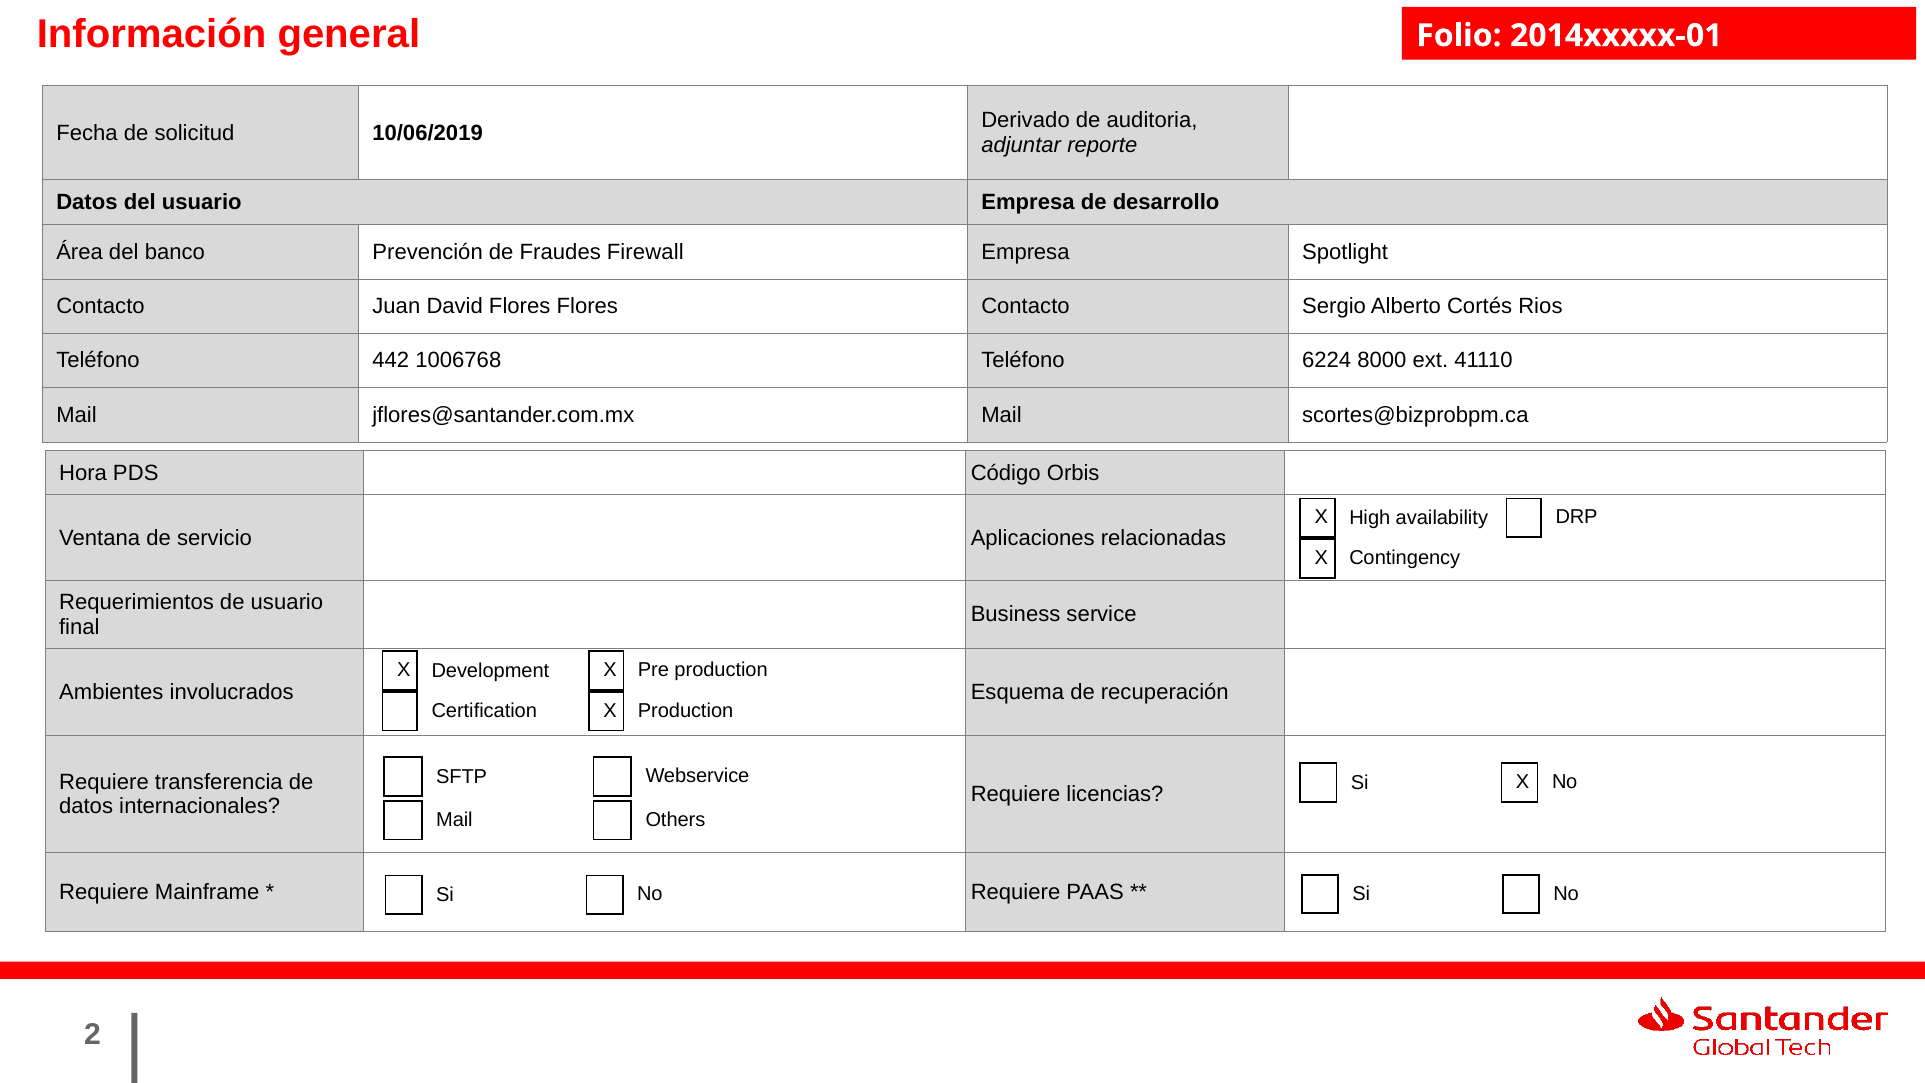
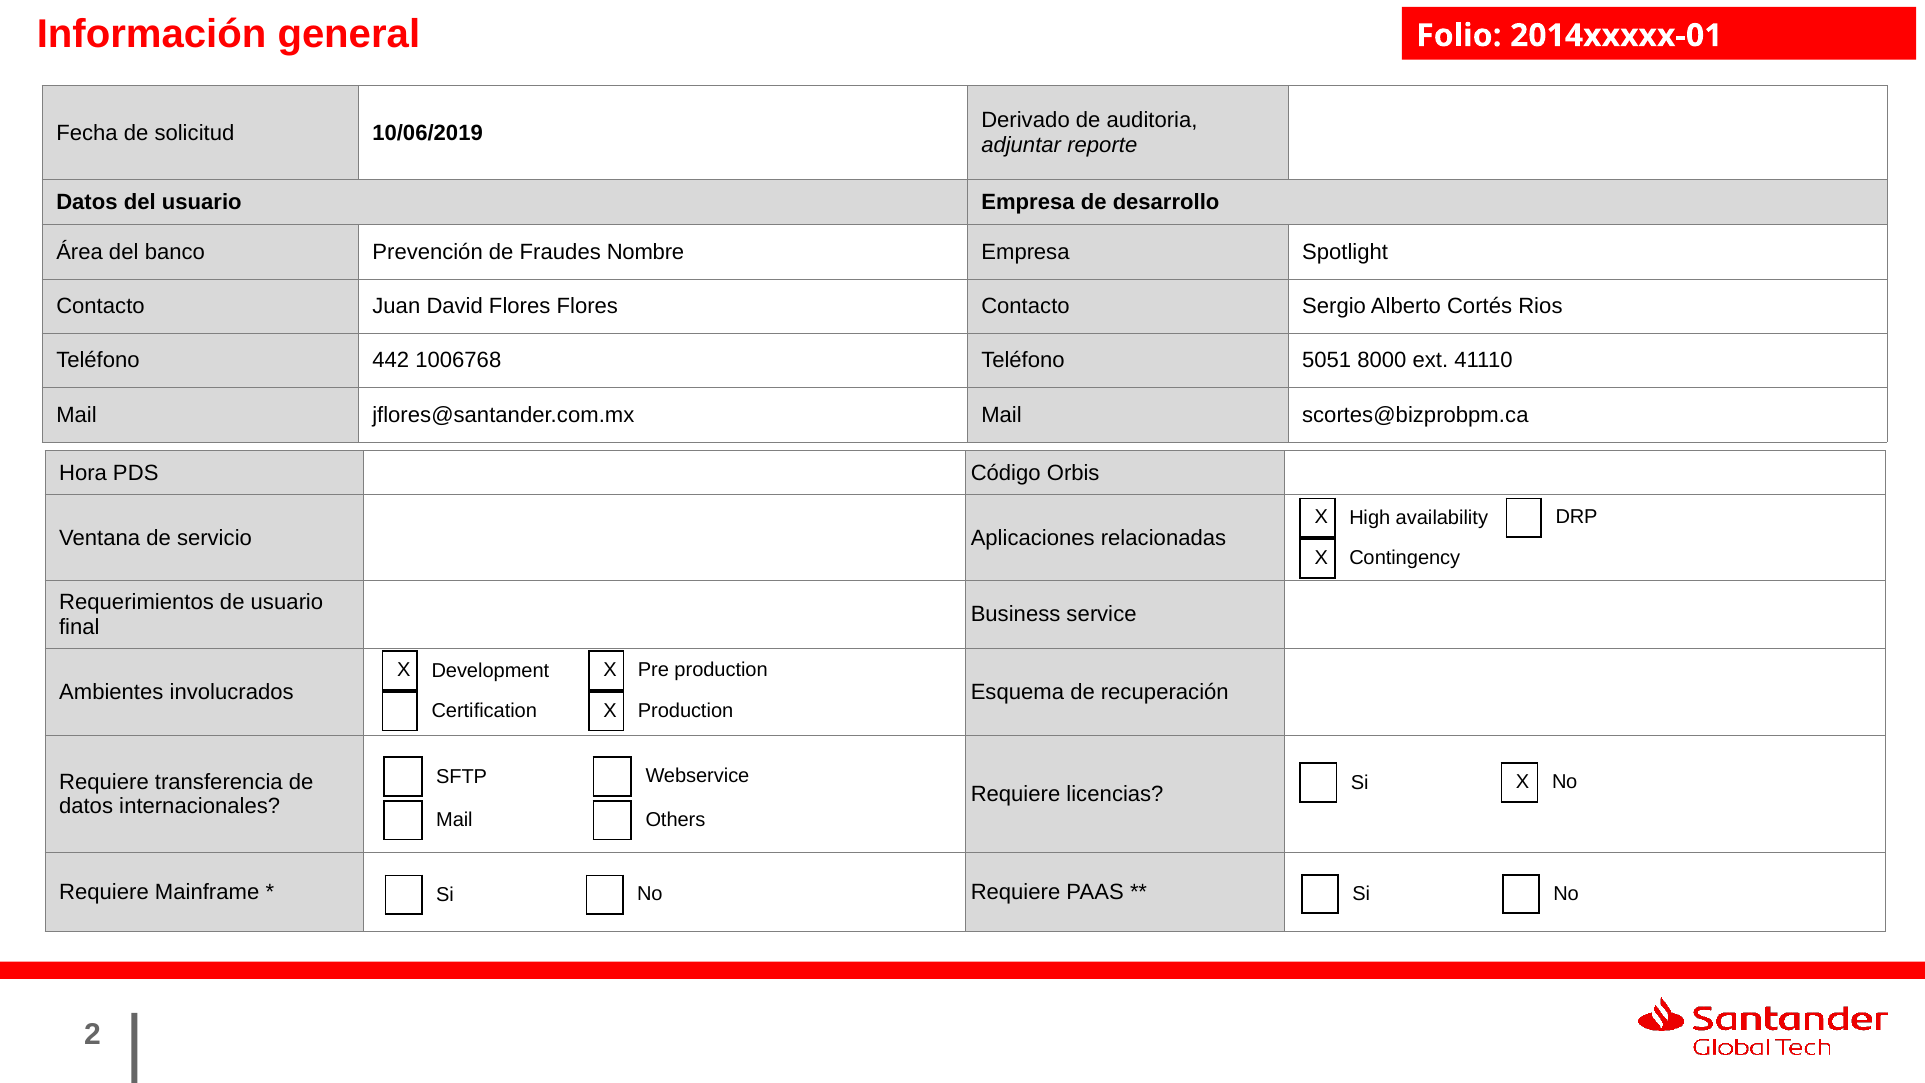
Firewall: Firewall -> Nombre (645, 252)
6224: 6224 -> 5051 (1327, 361)
